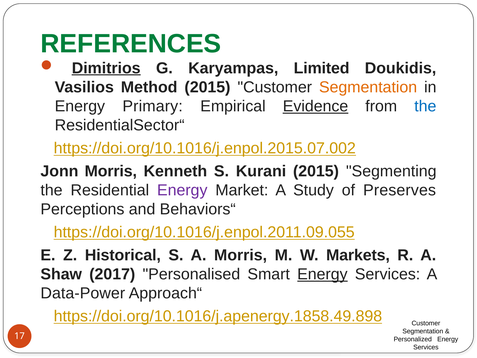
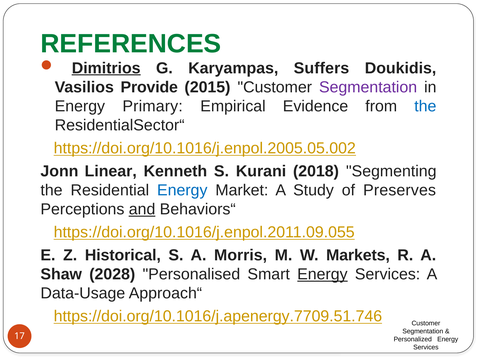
Limited: Limited -> Suffers (322, 68)
Method: Method -> Provide (149, 87)
Segmentation colour: orange -> purple (368, 87)
Evidence underline: present -> none (316, 106)
https://doi.org/10.1016/j.enpol.2015.07.002: https://doi.org/10.1016/j.enpol.2015.07.002 -> https://doi.org/10.1016/j.enpol.2005.05.002 (205, 148)
Jonn Morris: Morris -> Linear (111, 171)
Kurani 2015: 2015 -> 2018 (316, 171)
Energy colour: purple -> blue (182, 190)
and underline: none -> present (142, 209)
2017: 2017 -> 2028 (112, 274)
Data-Power: Data-Power -> Data-Usage (83, 293)
https://doi.org/10.1016/j.apenergy.1858.49.898: https://doi.org/10.1016/j.apenergy.1858.49.898 -> https://doi.org/10.1016/j.apenergy.7709.51.746 (218, 316)
